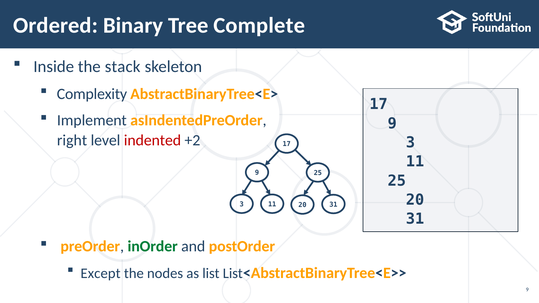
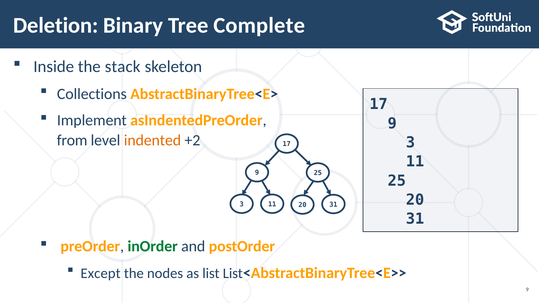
Ordered: Ordered -> Deletion (56, 26)
Complexity: Complexity -> Collections (92, 94)
right: right -> from (72, 140)
indented colour: red -> orange (152, 140)
